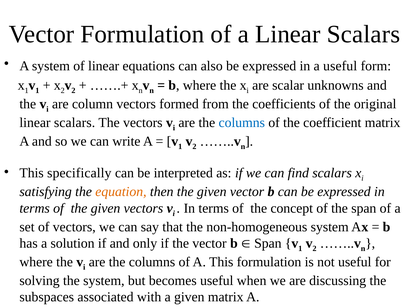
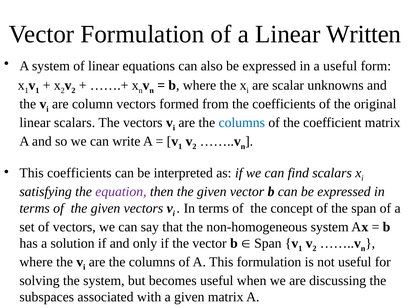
a Linear Scalars: Scalars -> Written (364, 34)
This specifically: specifically -> coefficients (79, 173)
equation colour: orange -> purple (121, 191)
